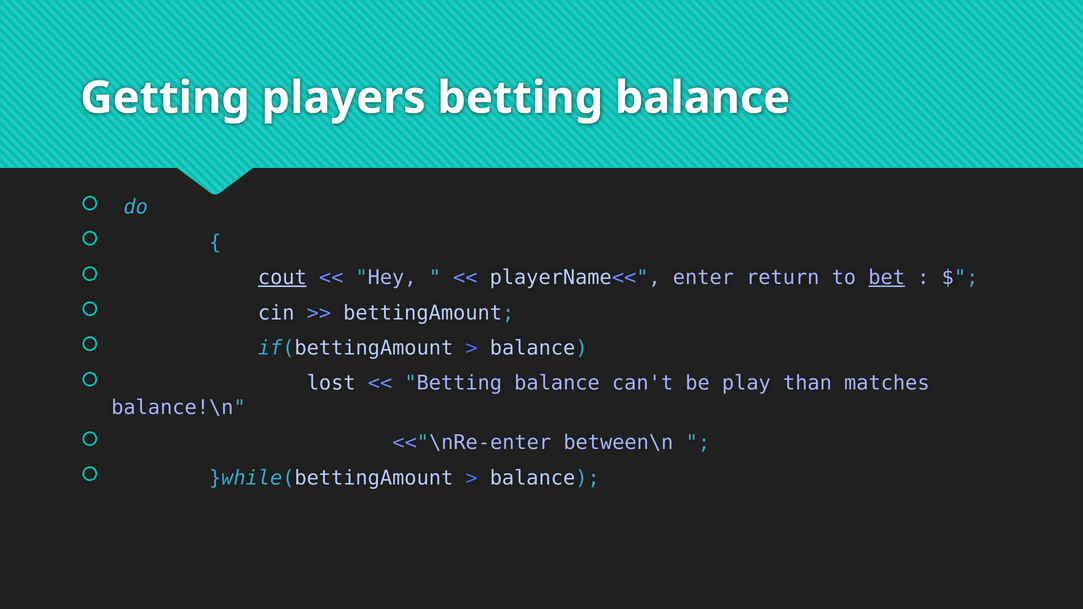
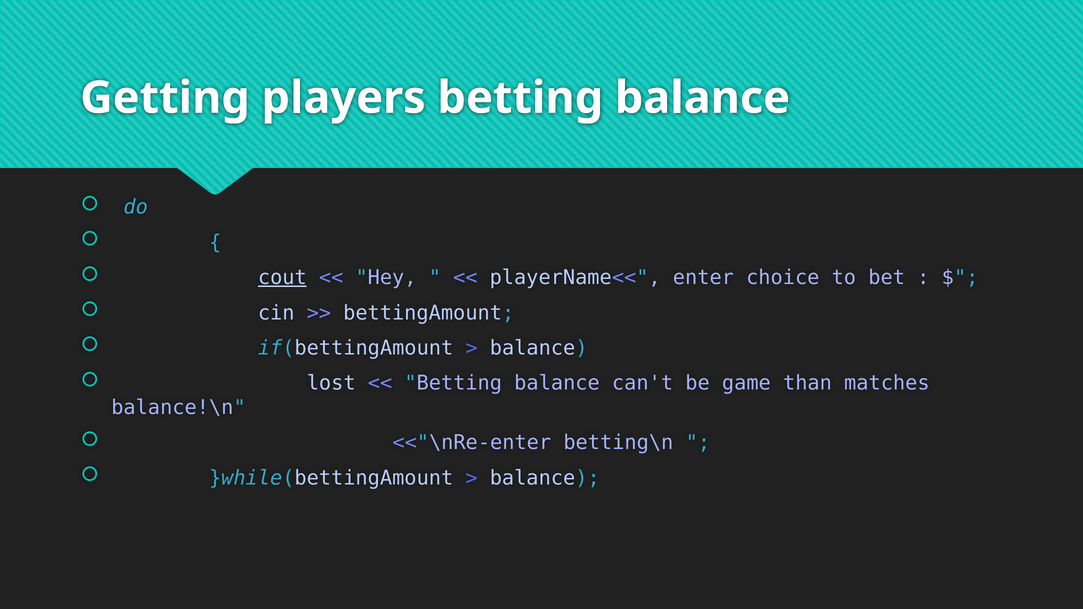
return: return -> choice (783, 278)
bet underline: present -> none (887, 278)
play: play -> game (746, 383)
between\n: between\n -> betting\n (618, 443)
